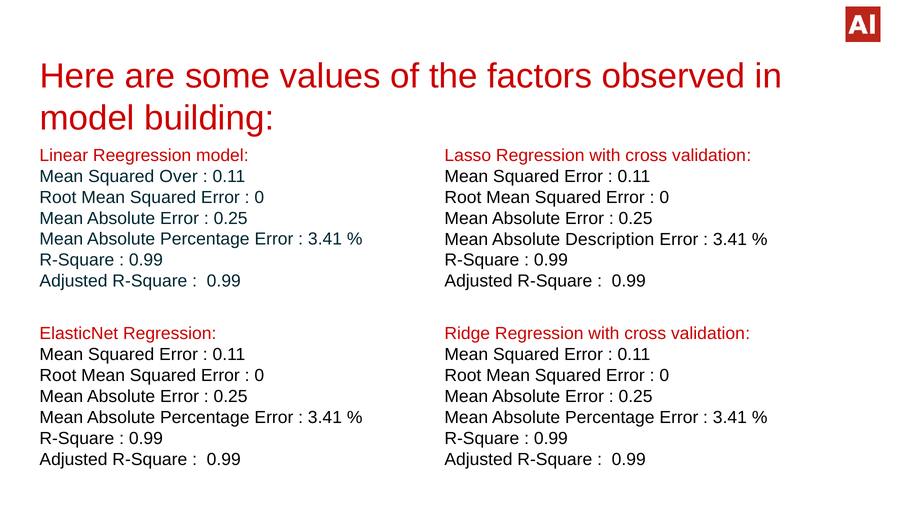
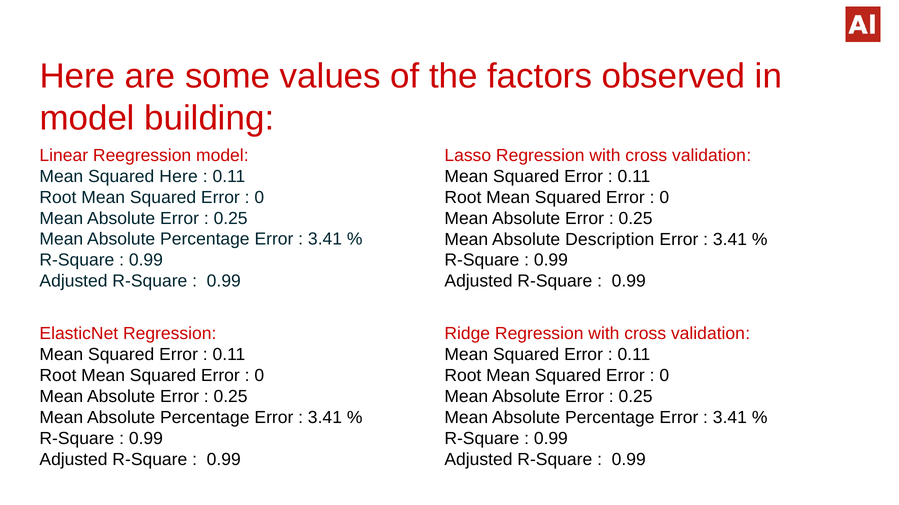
Squared Over: Over -> Here (179, 177)
